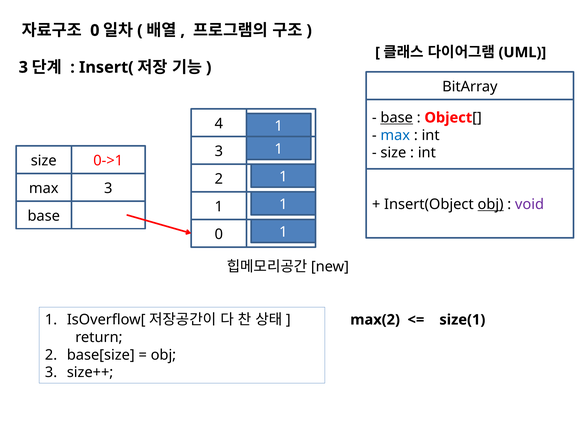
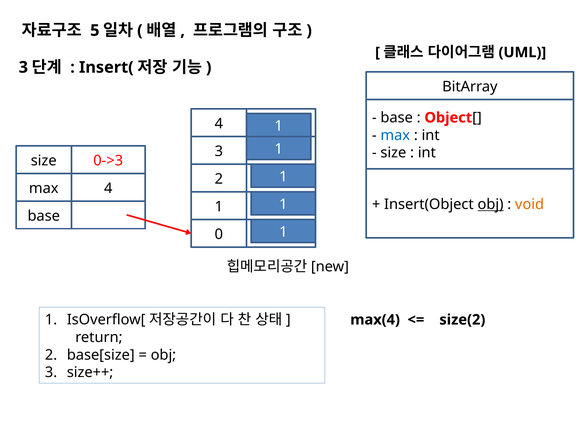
0: 0 -> 5 (95, 30)
base underline: present -> none (397, 118)
0->1: 0->1 -> 0->3 (108, 160)
max 3: 3 -> 4 (108, 188)
void colour: purple -> orange (530, 204)
max(2: max(2 -> max(4 (375, 320)
size(1: size(1 -> size(2 (462, 320)
